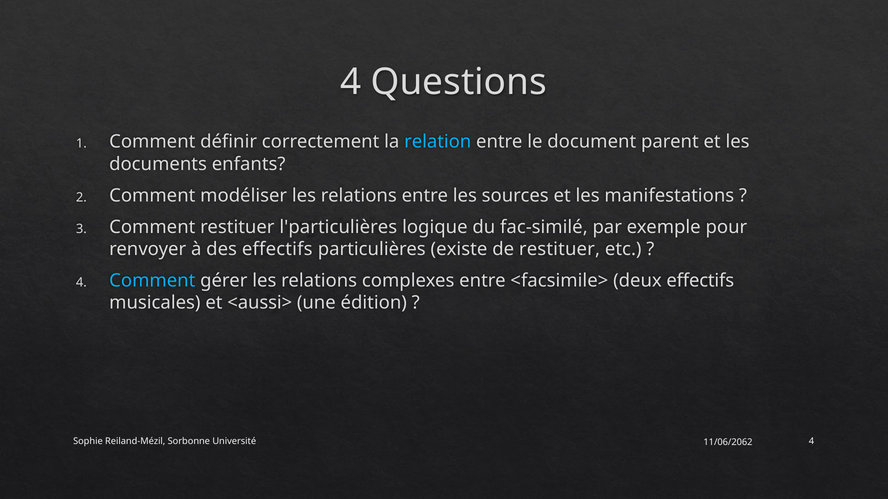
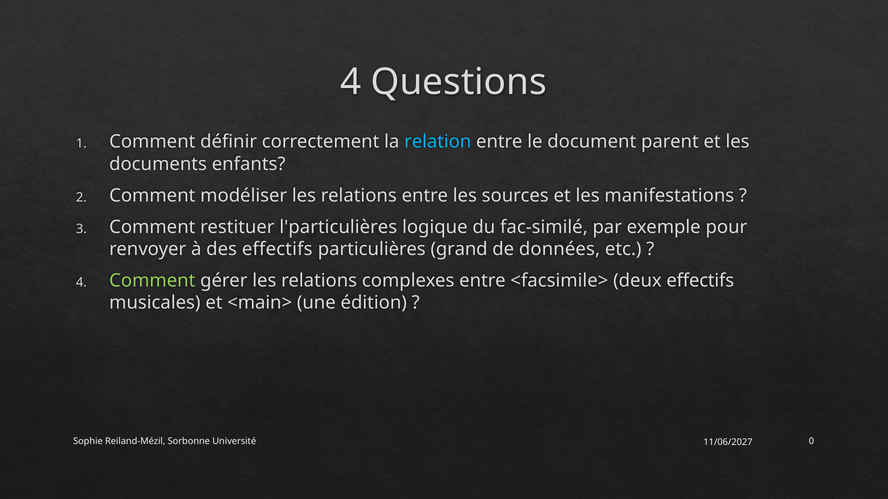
existe: existe -> grand (459, 249)
de restituer: restituer -> données (559, 249)
Comment colour: light blue -> light green (152, 281)
<aussi>: <aussi> -> <main> (260, 303)
Université 4: 4 -> 0 (811, 442)
11/06/2062: 11/06/2062 -> 11/06/2027 (728, 442)
